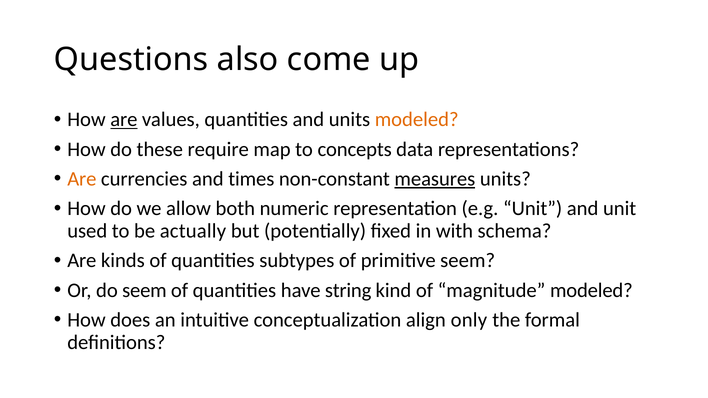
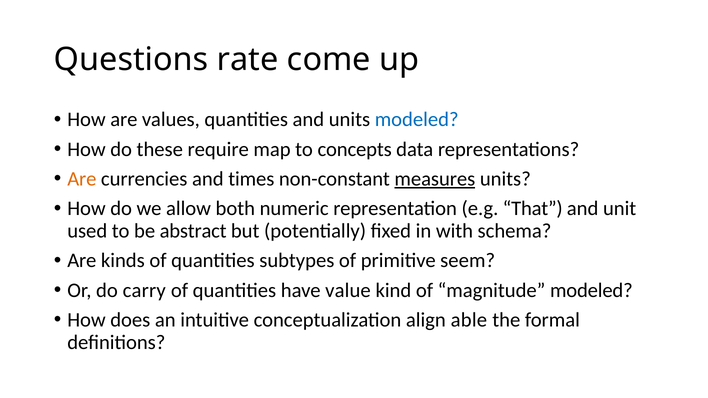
also: also -> rate (248, 59)
are underline: present -> none (124, 120)
modeled colour: orange -> blue (417, 120)
e.g Unit: Unit -> That (533, 209)
actually: actually -> abstract (193, 231)
do seem: seem -> carry (144, 290)
string: string -> value (348, 290)
only: only -> able (469, 320)
